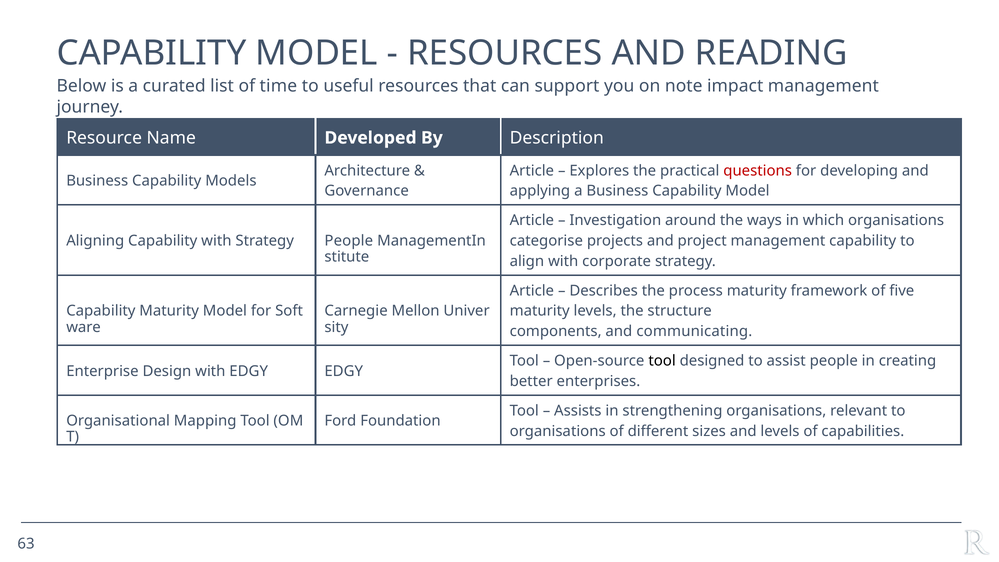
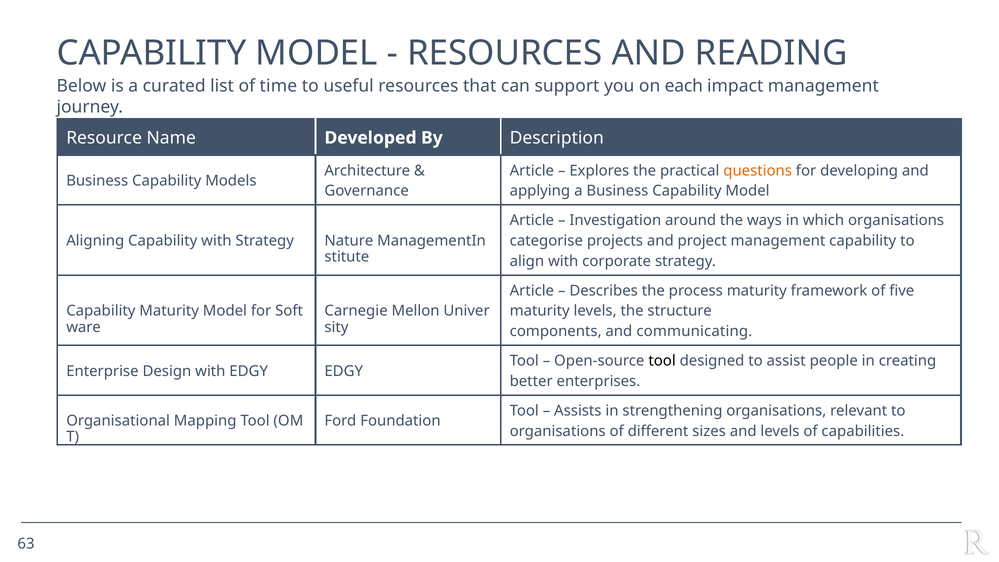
note: note -> each (684, 86)
questions colour: red -> orange (758, 171)
Strategy People: People -> Nature (349, 241)
